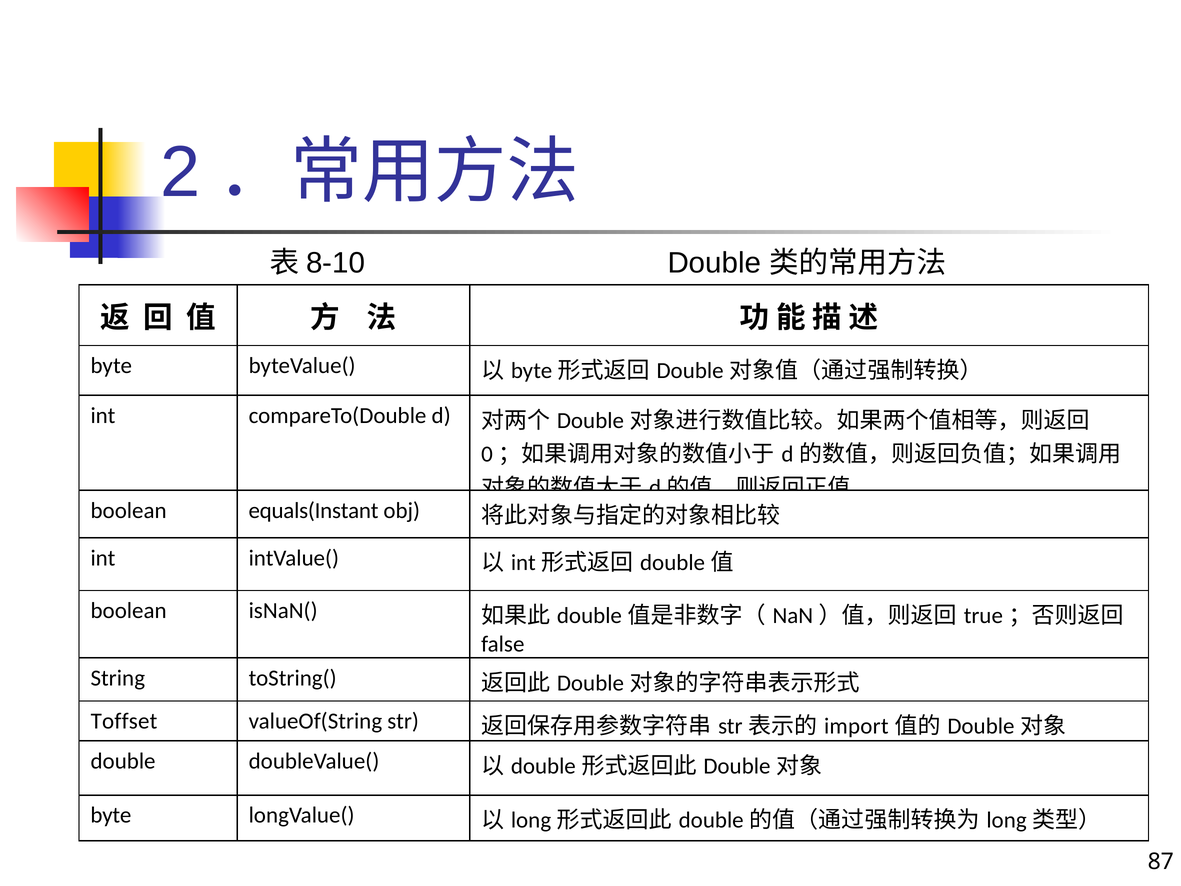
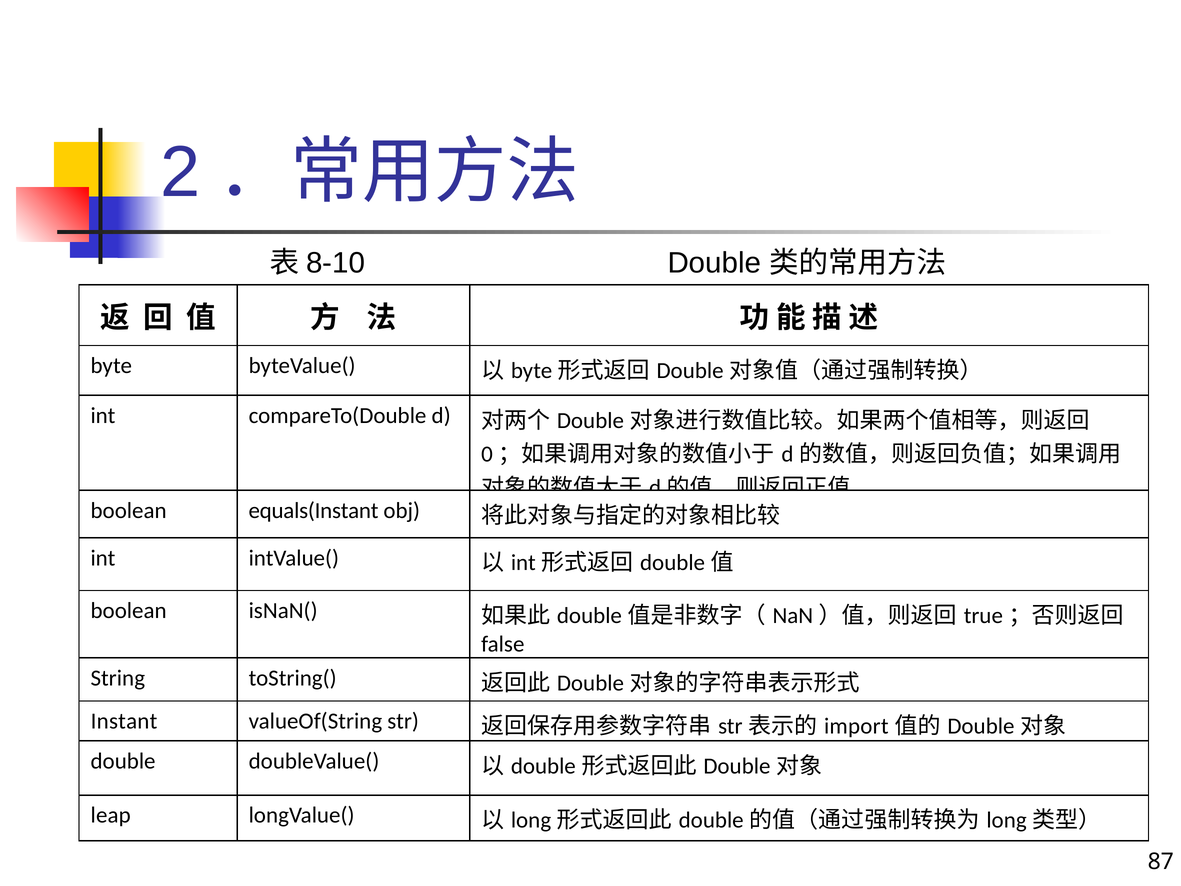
Toffset: Toffset -> Instant (124, 721)
byte: byte -> leap (111, 815)
